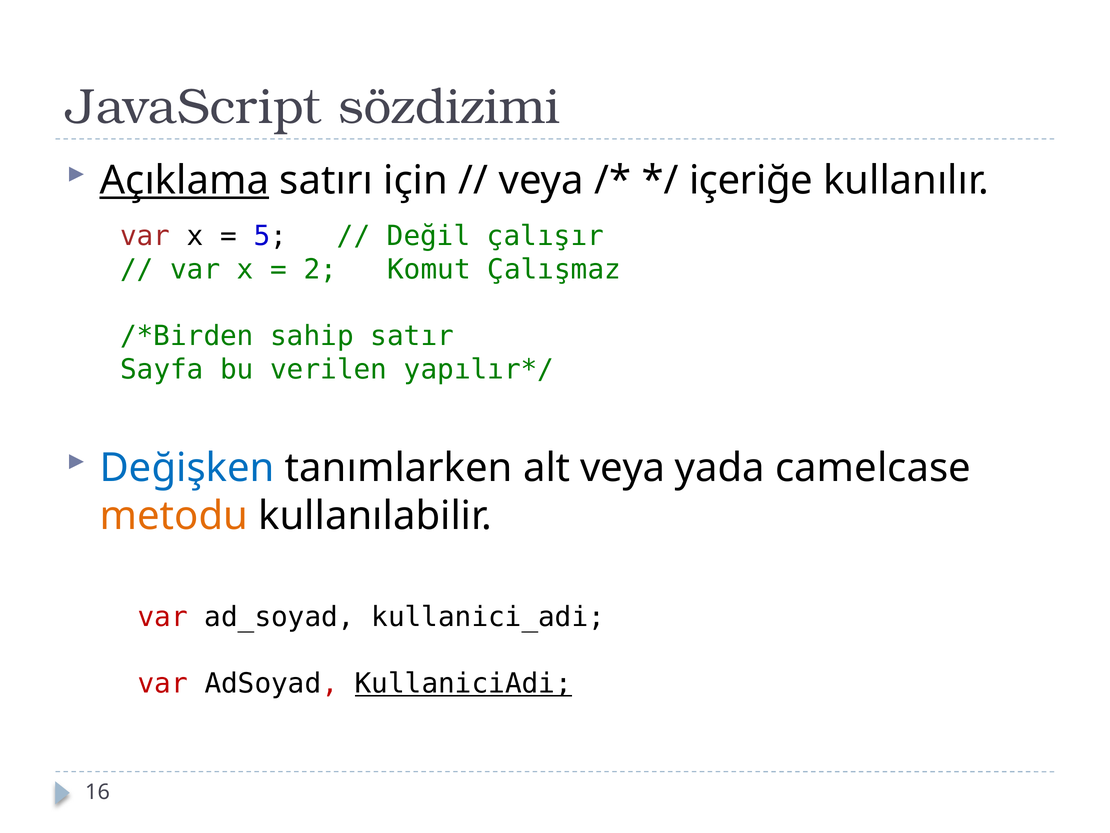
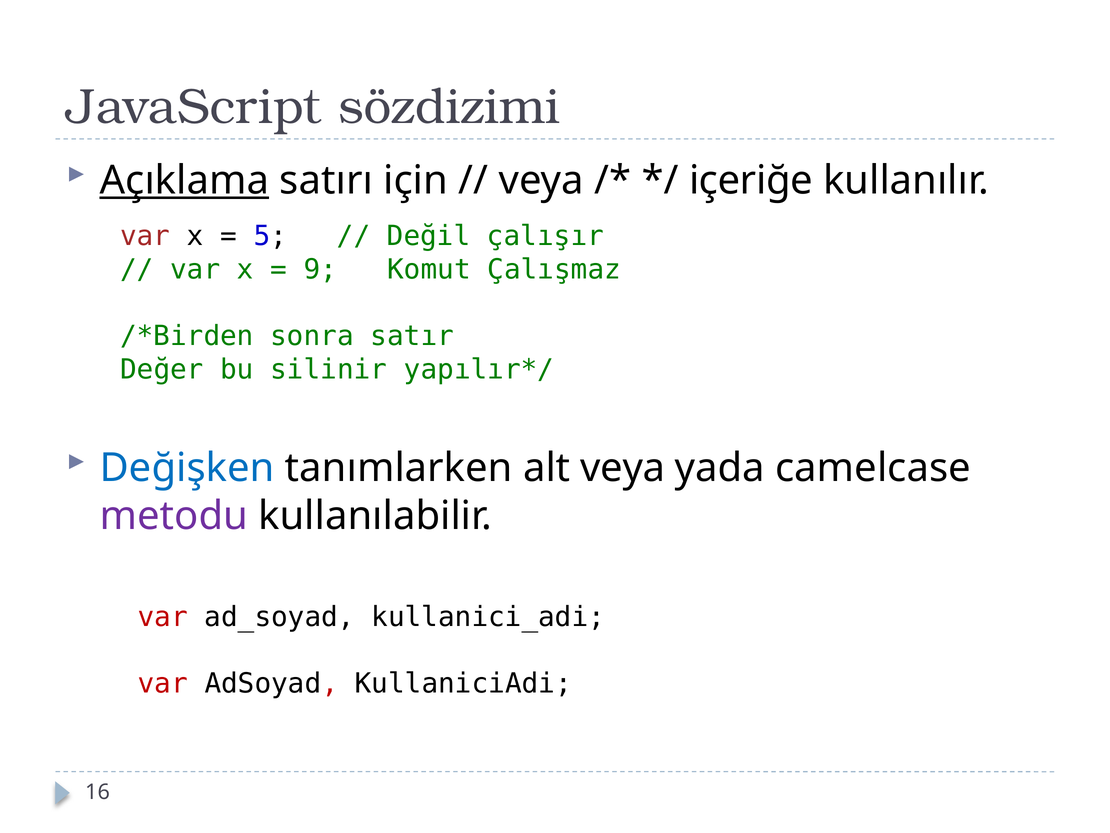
2: 2 -> 9 (320, 269)
sahip: sahip -> sonra (312, 336)
Sayfa: Sayfa -> Değer (162, 369)
verilen: verilen -> silinir (329, 369)
metodu colour: orange -> purple (174, 516)
KullaniciAdi underline: present -> none (463, 683)
